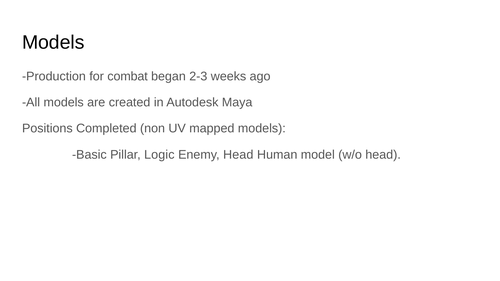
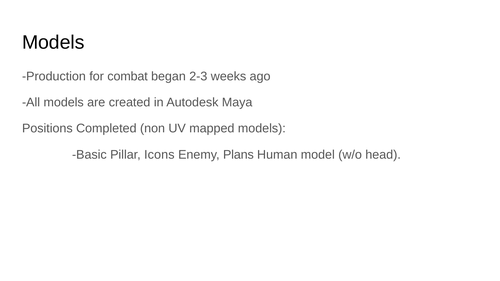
Logic: Logic -> Icons (159, 155)
Enemy Head: Head -> Plans (238, 155)
